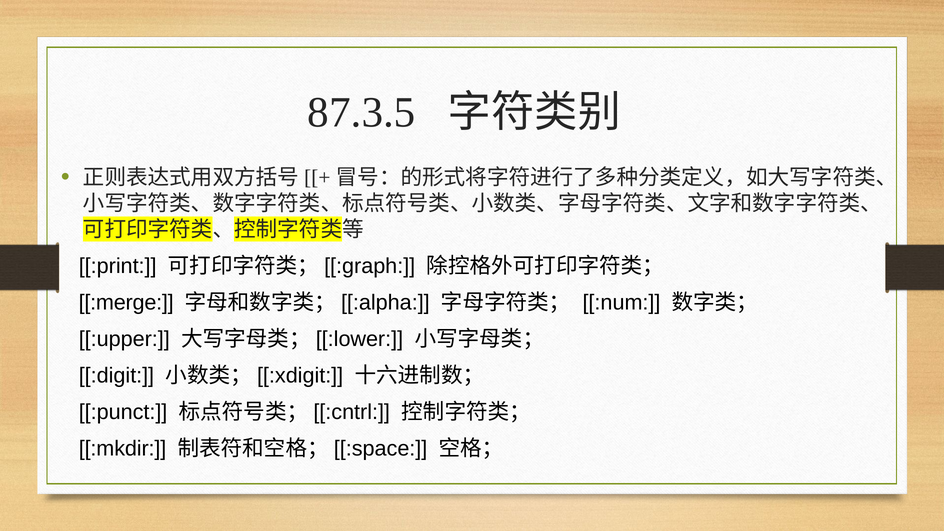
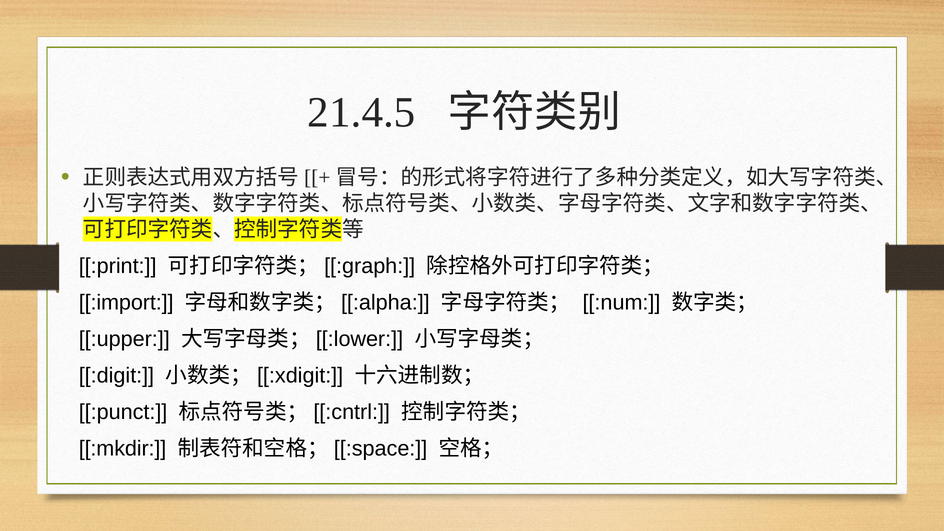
87.3.5: 87.3.5 -> 21.4.5 (362, 113)
:merge: :merge -> :import (126, 303)
